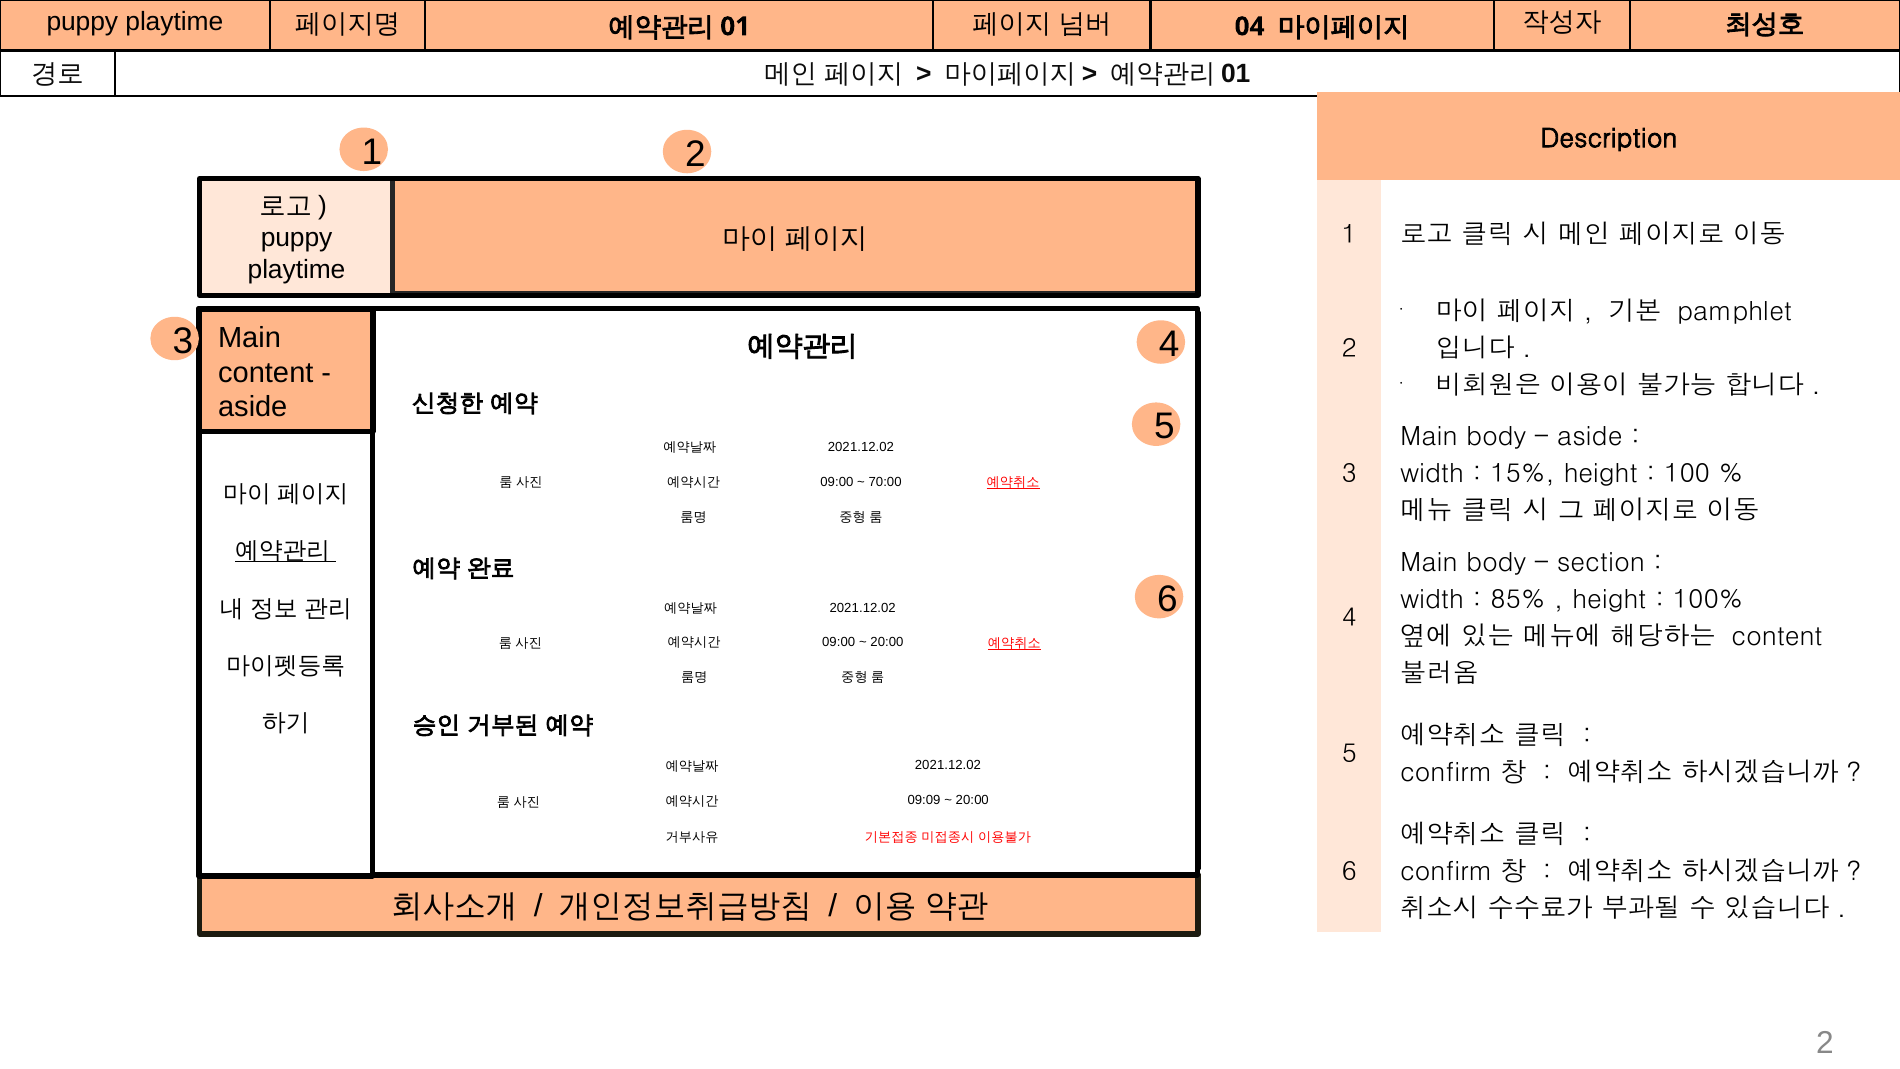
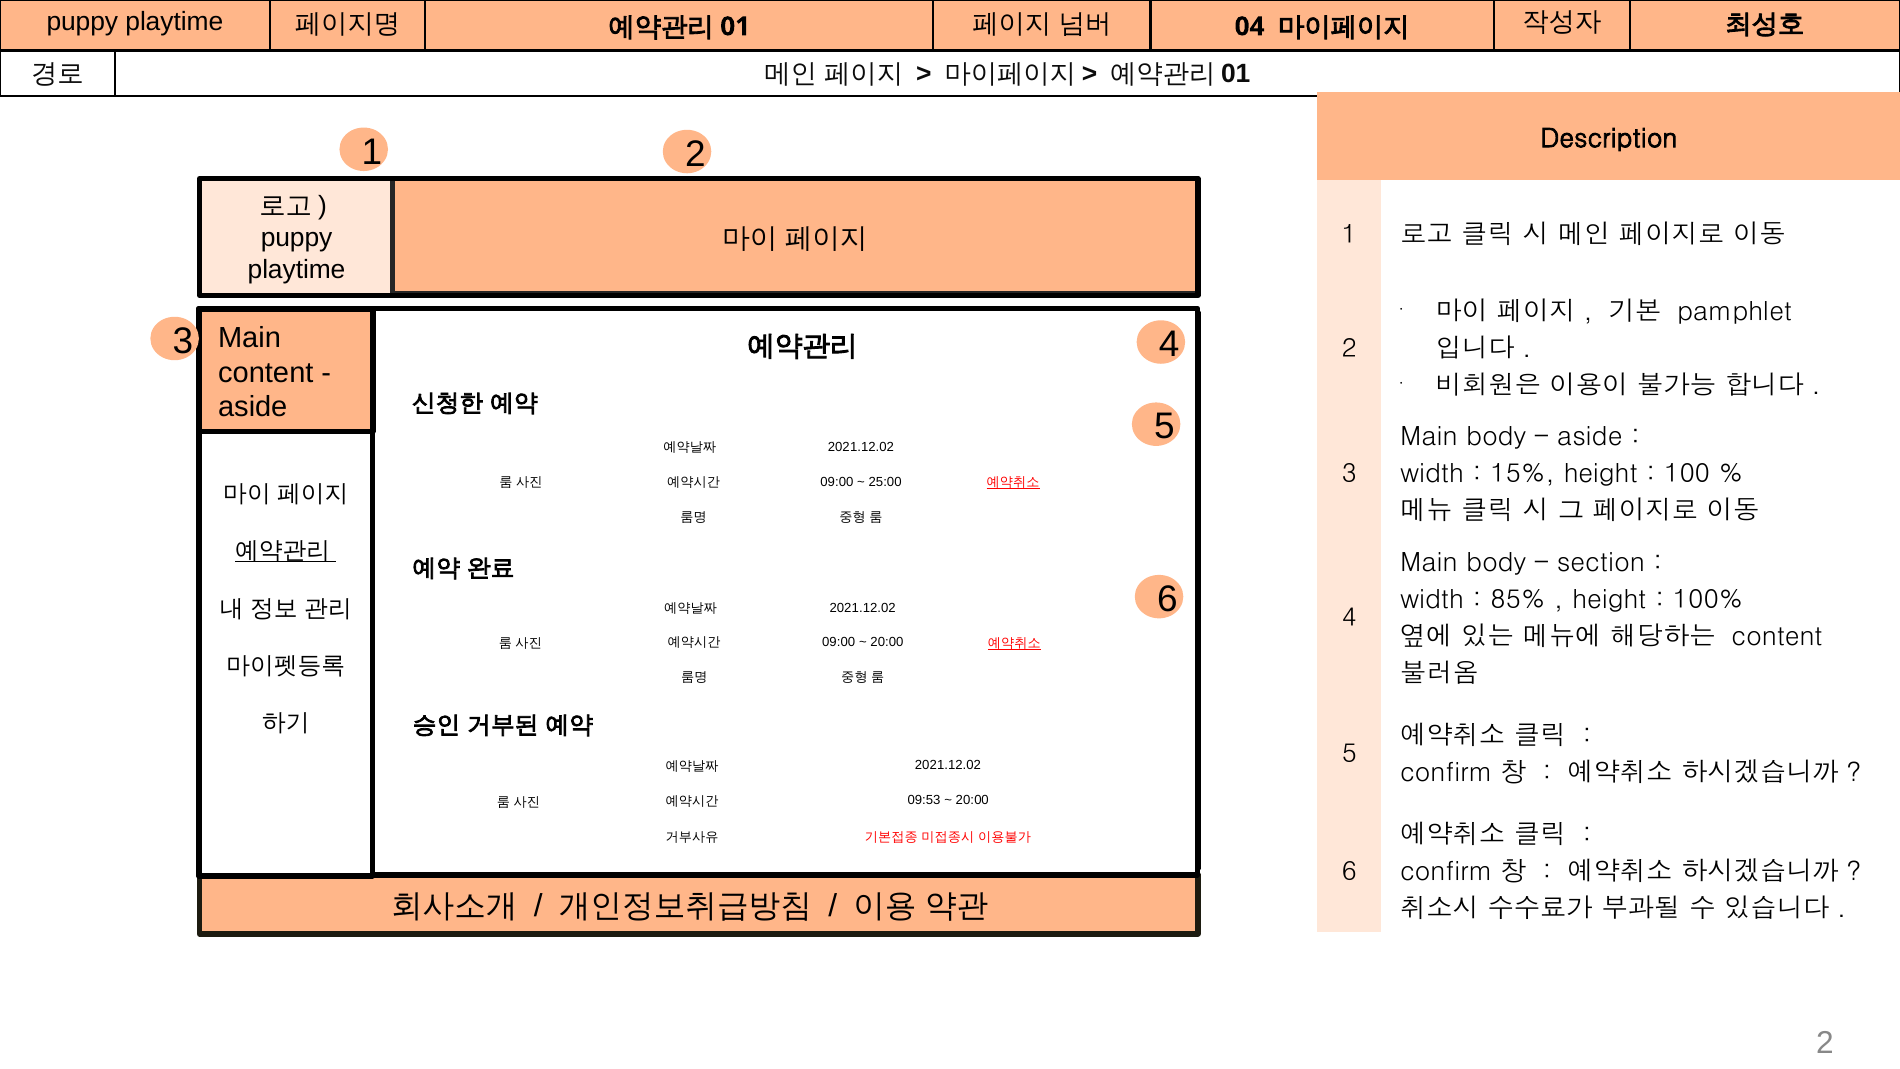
70:00: 70:00 -> 25:00 (885, 482)
09:09: 09:09 -> 09:53 (924, 800)
